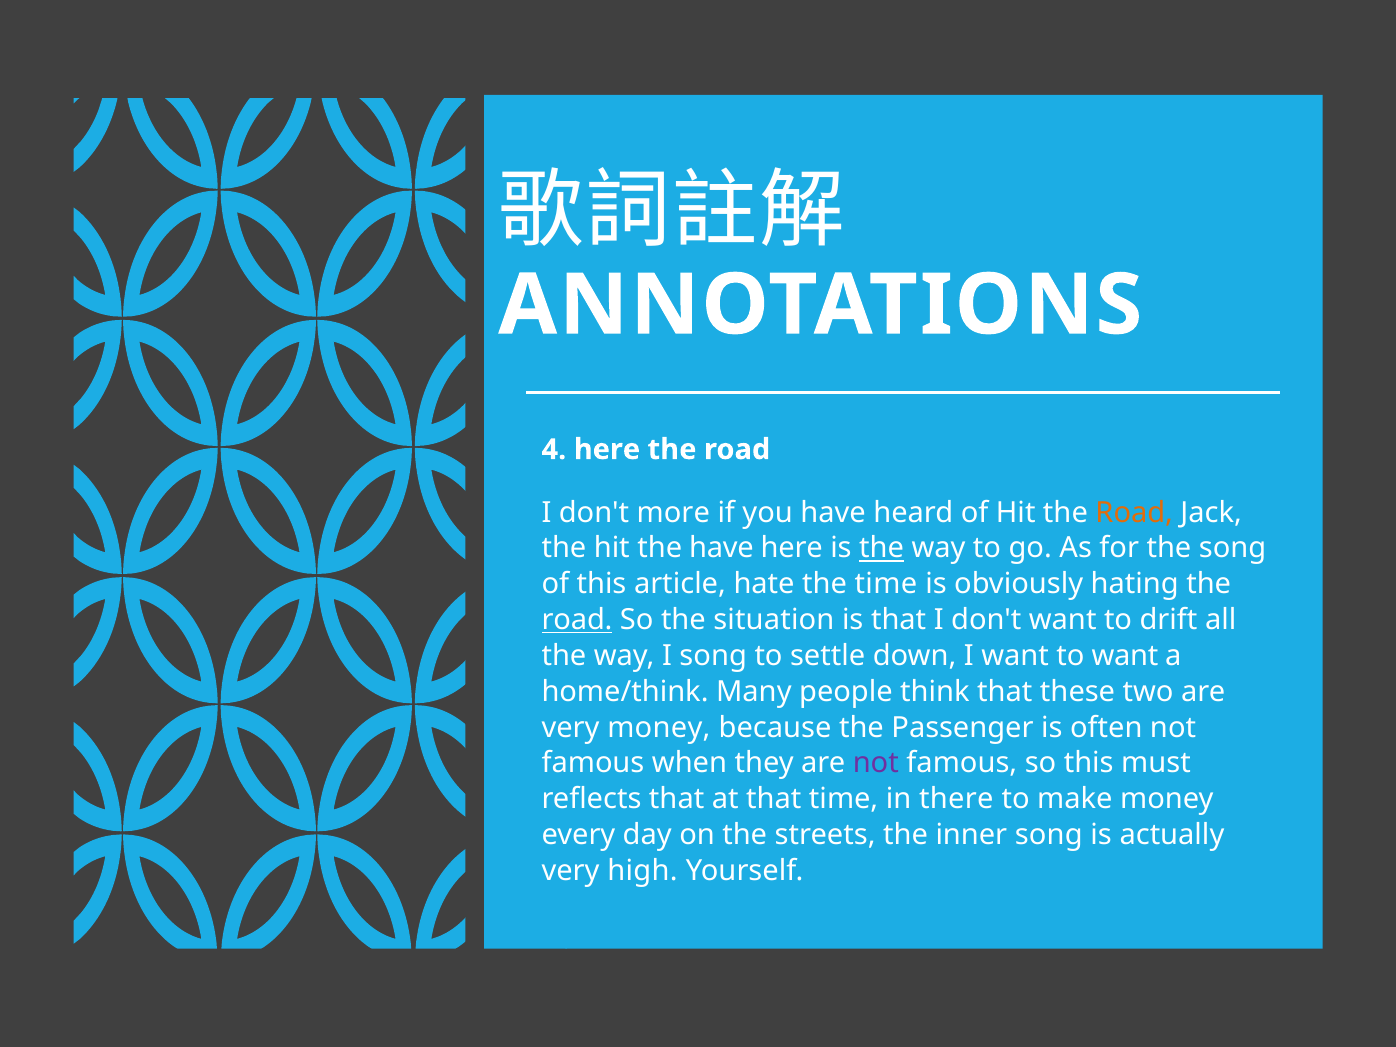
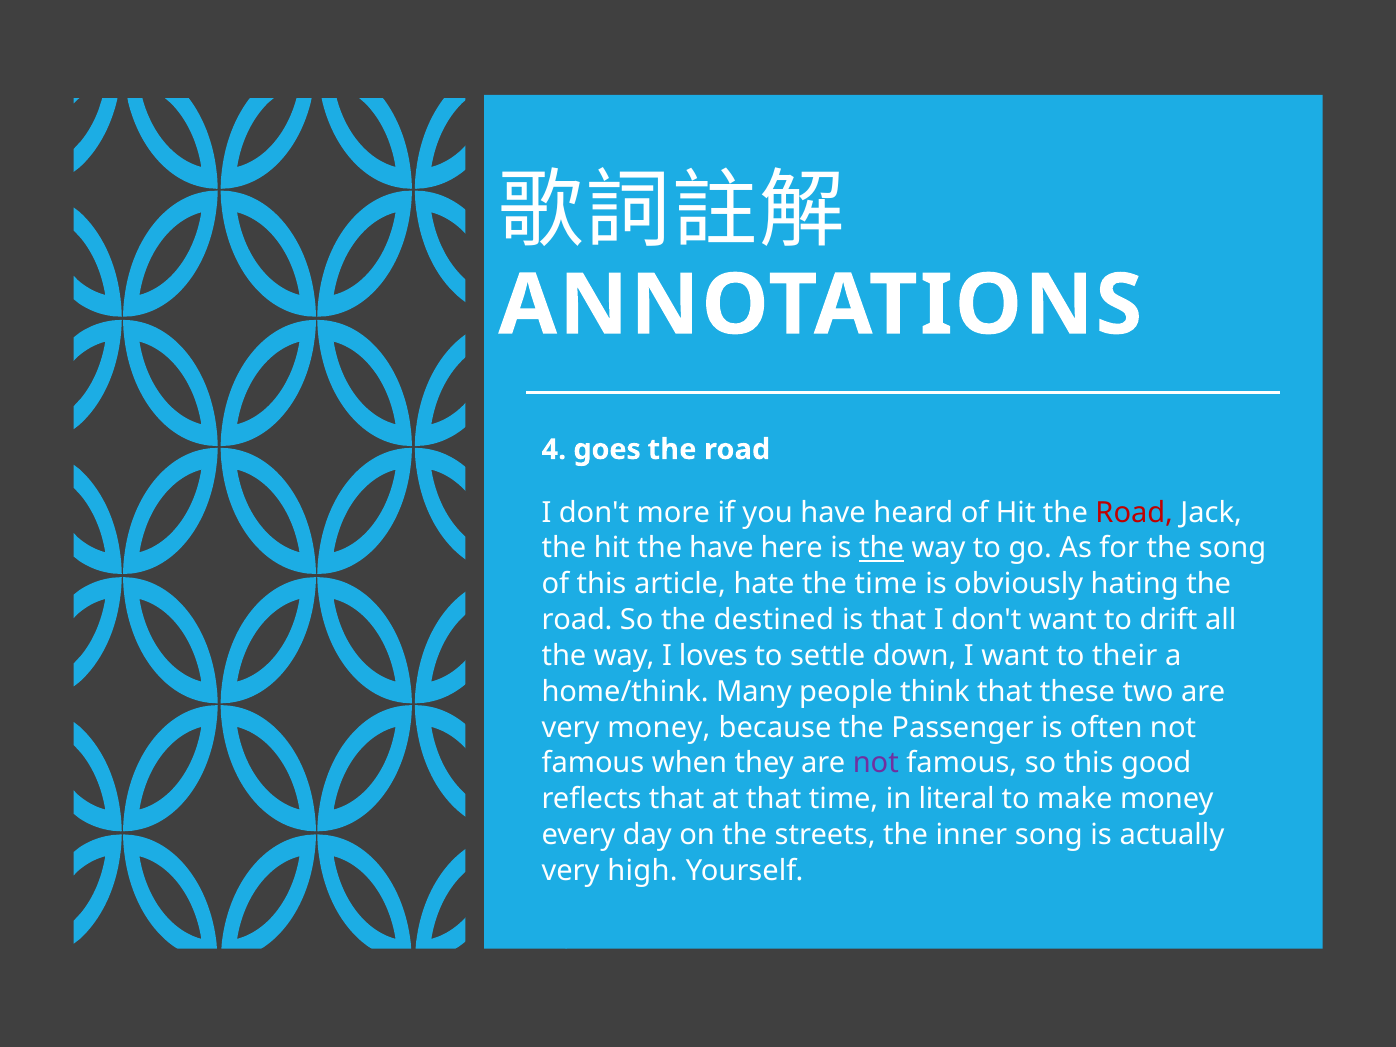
4 here: here -> goes (607, 449)
Road colour: orange -> red (1134, 512)
road underline: present -> none (577, 620)
situation: situation -> destined (774, 620)
I song: song -> loves (713, 656)
to want: want -> their (1125, 656)
must: must -> good (1156, 763)
there: there -> literal (957, 799)
